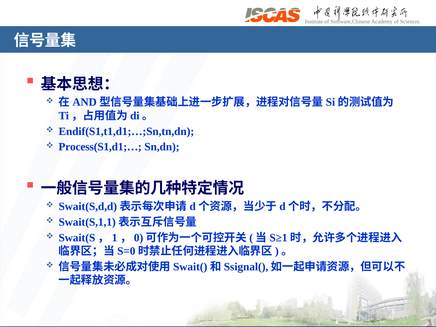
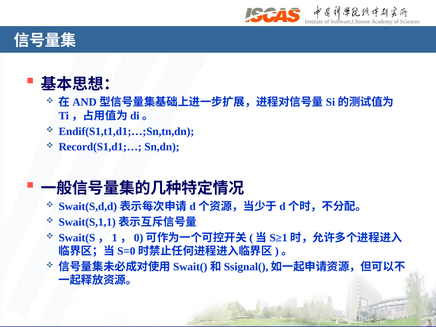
Process(S1,d1;…: Process(S1,d1;… -> Record(S1,d1;… (100, 147)
